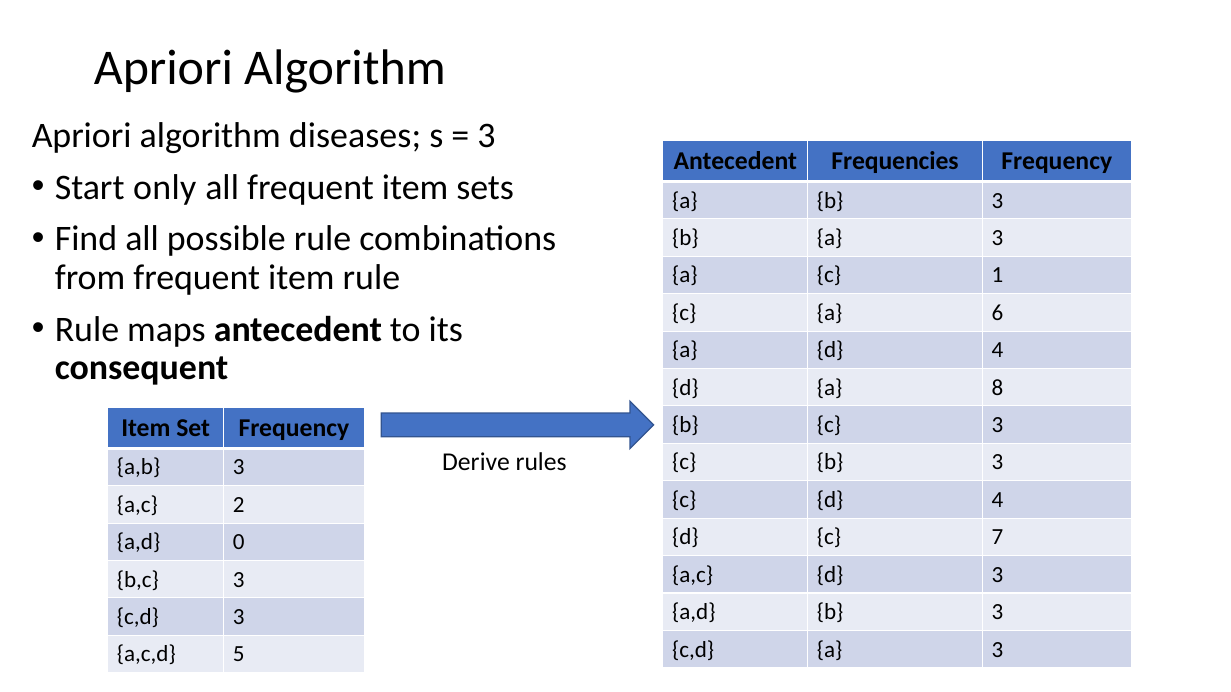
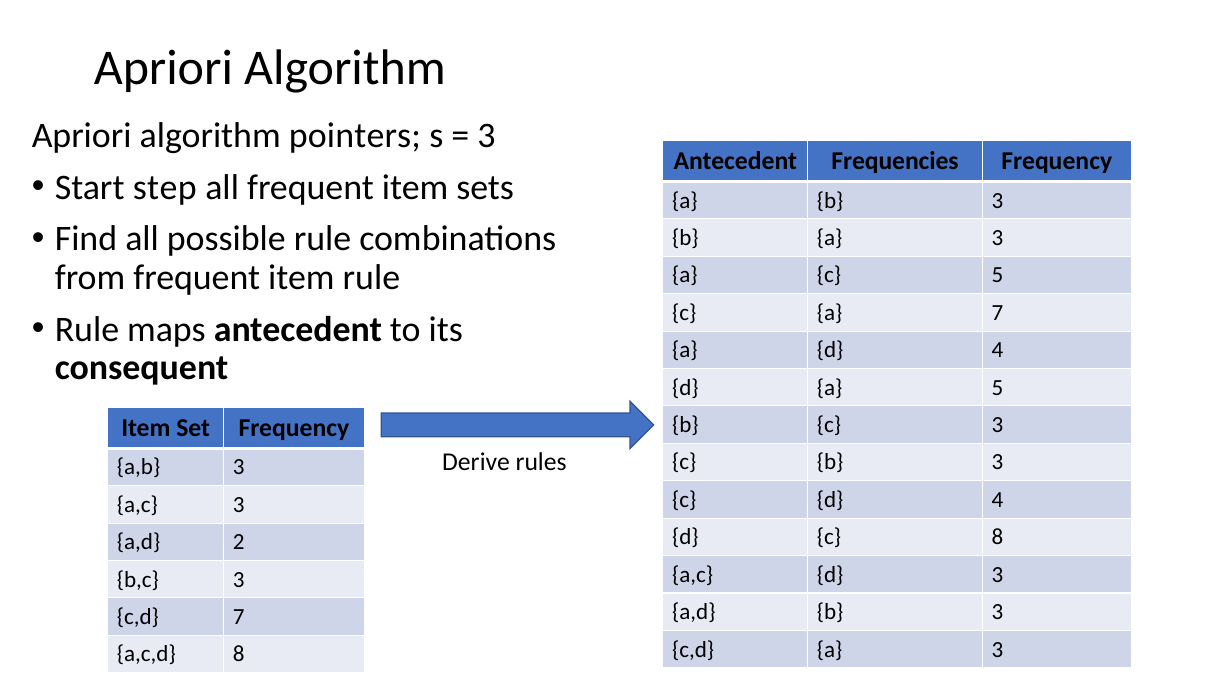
diseases: diseases -> pointers (355, 136)
only: only -> step (165, 188)
c 1: 1 -> 5 (997, 275)
a 6: 6 -> 7 (997, 313)
a 8: 8 -> 5 (997, 388)
a,c 2: 2 -> 3 (239, 505)
c 7: 7 -> 8 (997, 537)
0: 0 -> 2 (239, 542)
c,d 3: 3 -> 7 (239, 617)
a,c,d 5: 5 -> 8 (239, 655)
